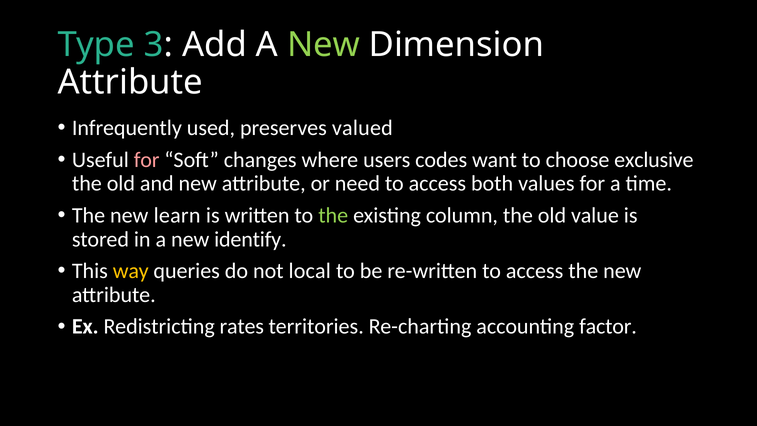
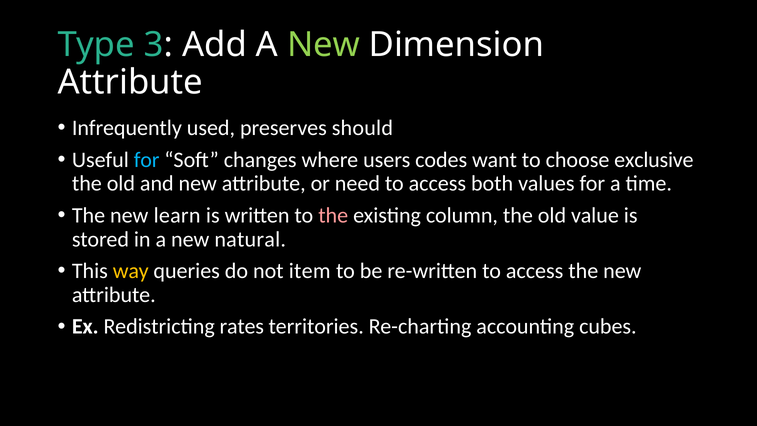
valued: valued -> should (362, 128)
for colour: pink -> light blue (147, 160)
the colour: light green -> pink (333, 215)
identify: identify -> natural (250, 239)
local: local -> item (310, 271)
factor: factor -> cubes (608, 326)
